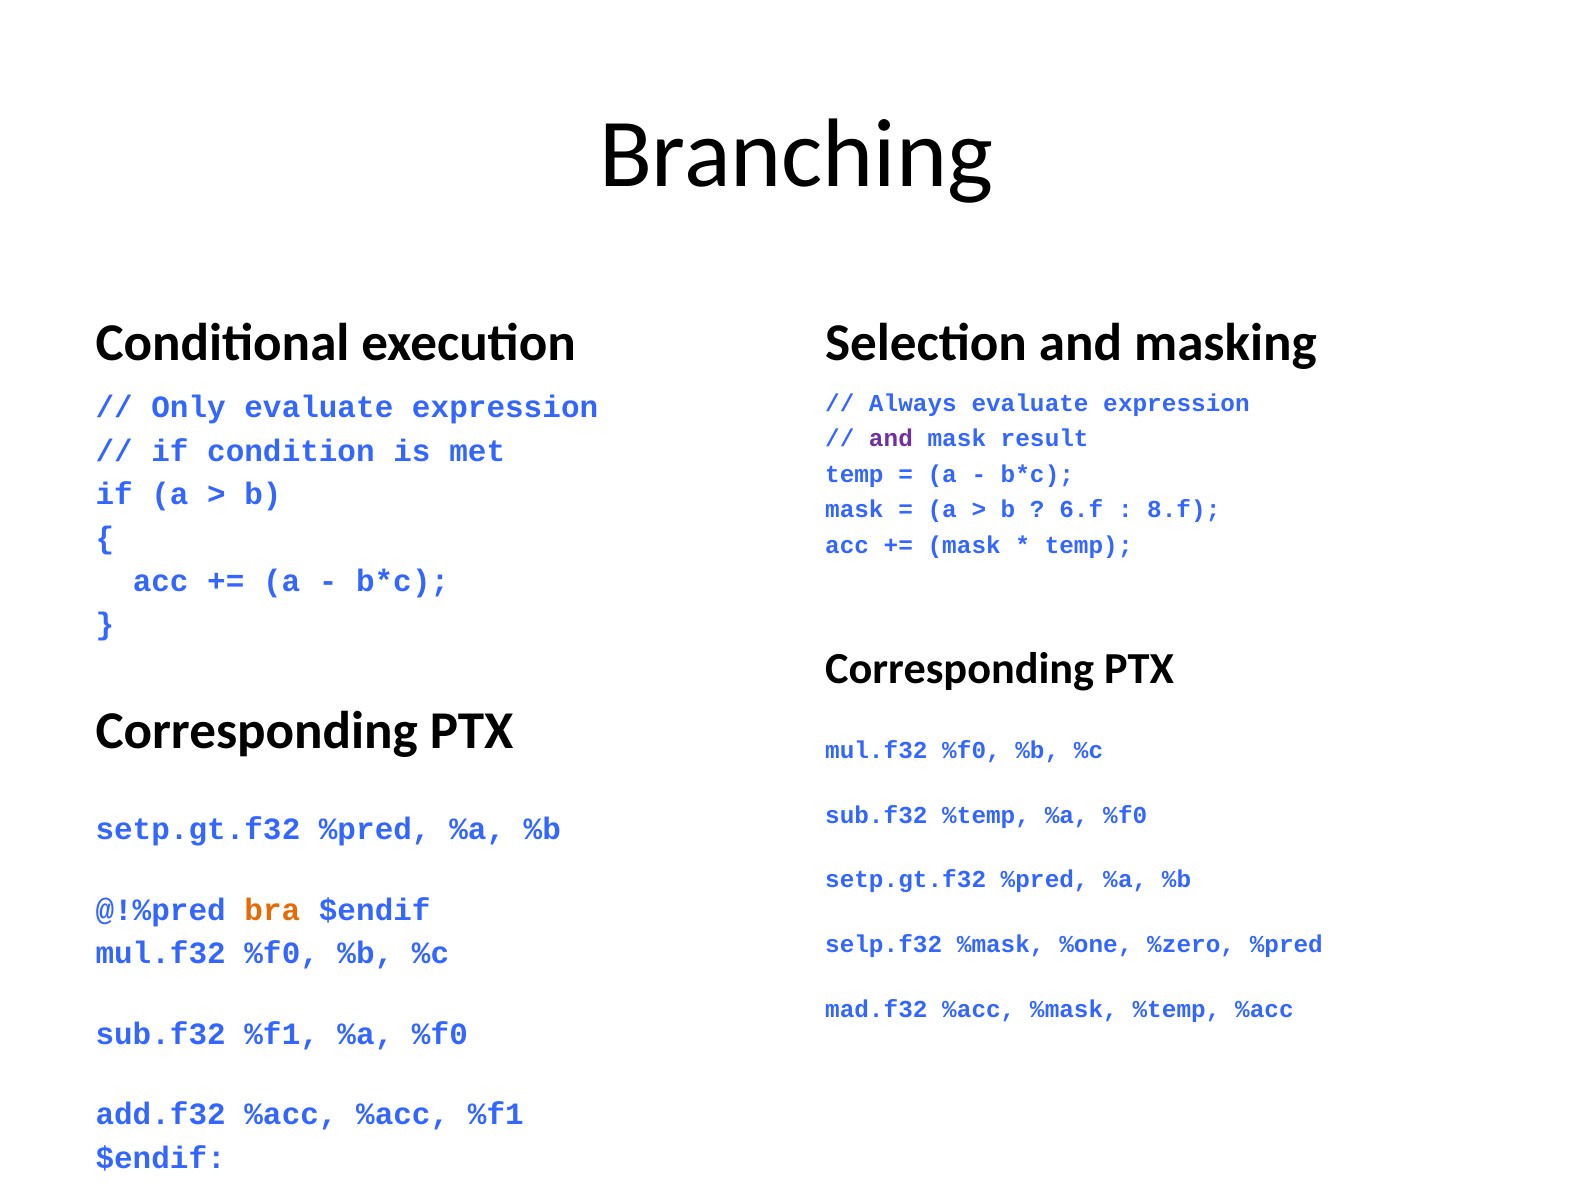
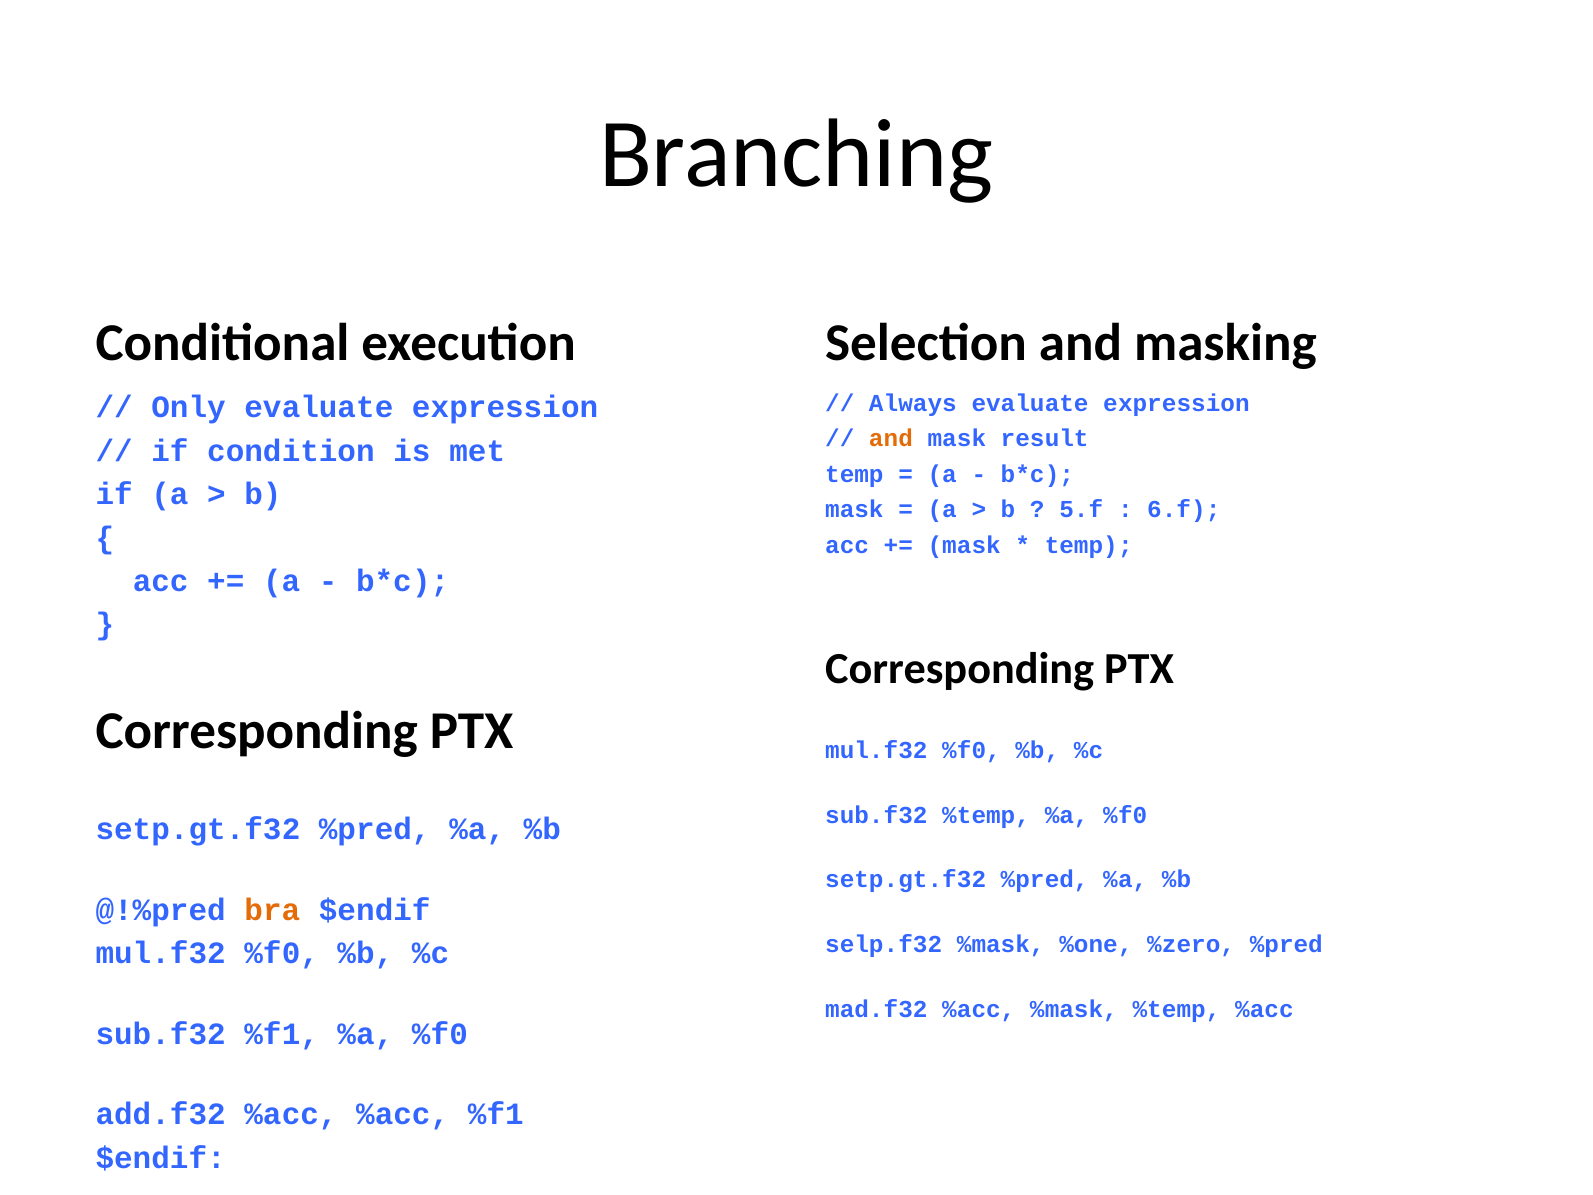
and colour: purple -> orange (891, 439)
6.f: 6.f -> 5.f (1081, 509)
8.f: 8.f -> 6.f (1184, 509)
